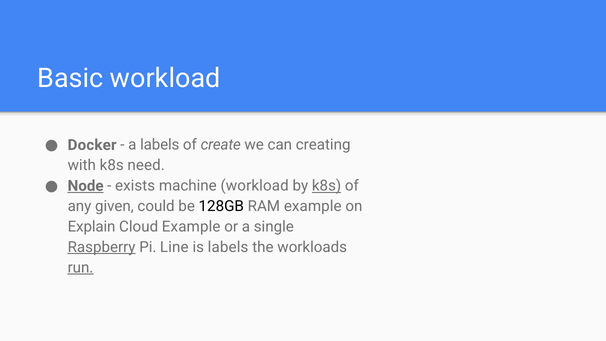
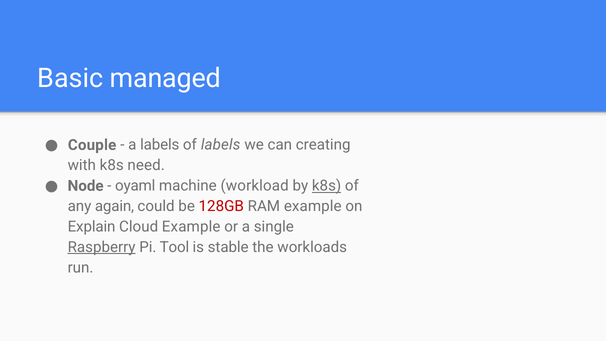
Basic workload: workload -> managed (165, 78)
Docker: Docker -> Couple (92, 145)
of create: create -> labels (221, 145)
Node underline: present -> none (86, 186)
exists: exists -> oyaml (135, 186)
given: given -> again (114, 206)
128GB colour: black -> red (221, 206)
Line: Line -> Tool (174, 247)
is labels: labels -> stable (228, 247)
run underline: present -> none (81, 267)
